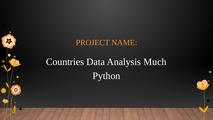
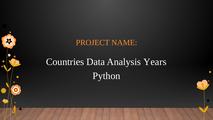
Much: Much -> Years (155, 62)
